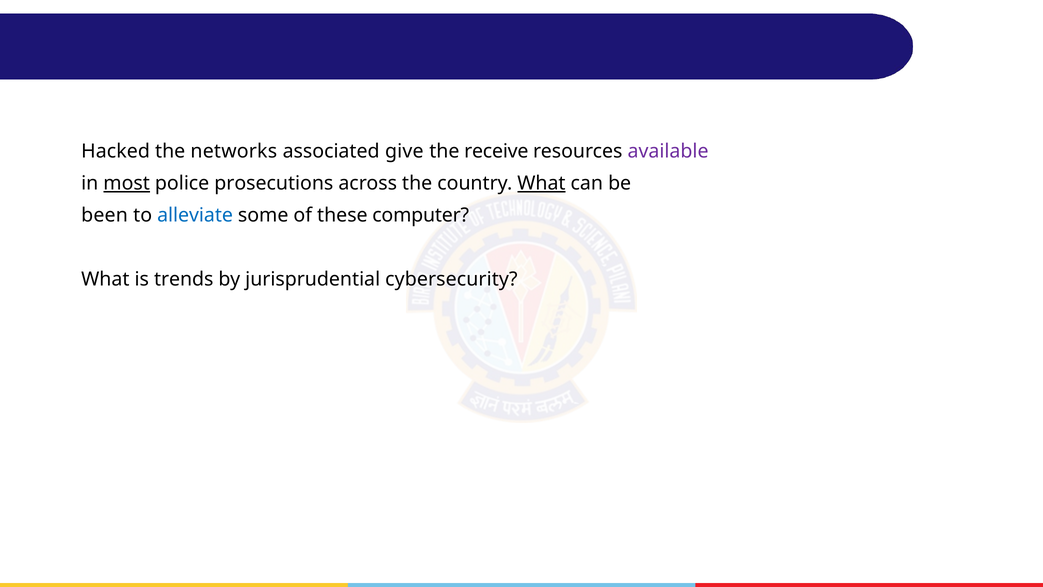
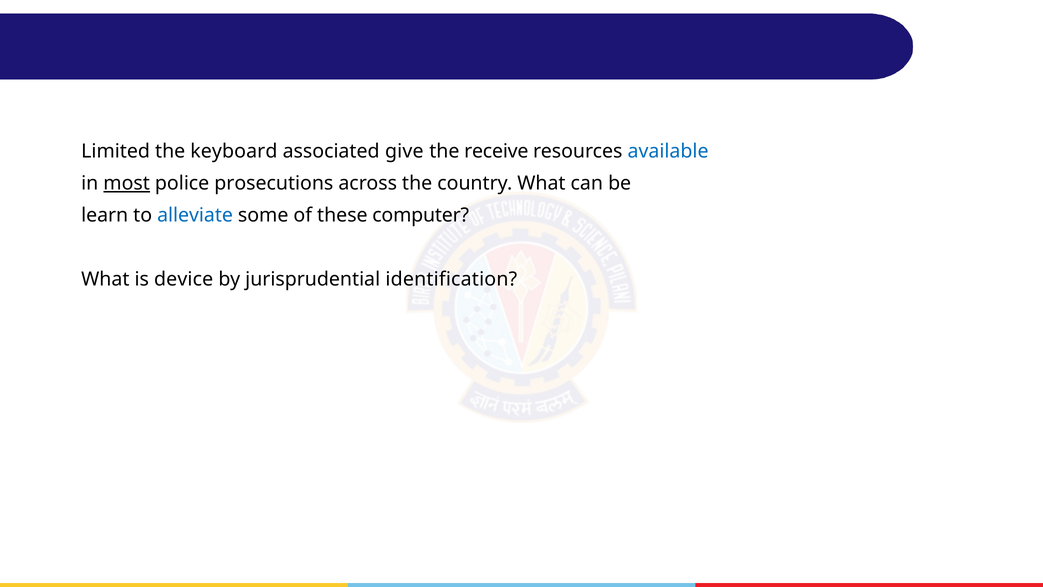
Hacked: Hacked -> Limited (116, 151)
networks: networks -> keyboard (234, 151)
available colour: purple -> blue (668, 151)
What underline: present -> none (541, 183)
been: been -> learn (105, 215)
trends: trends -> device (184, 279)
cybersecurity: cybersecurity -> identification (451, 279)
